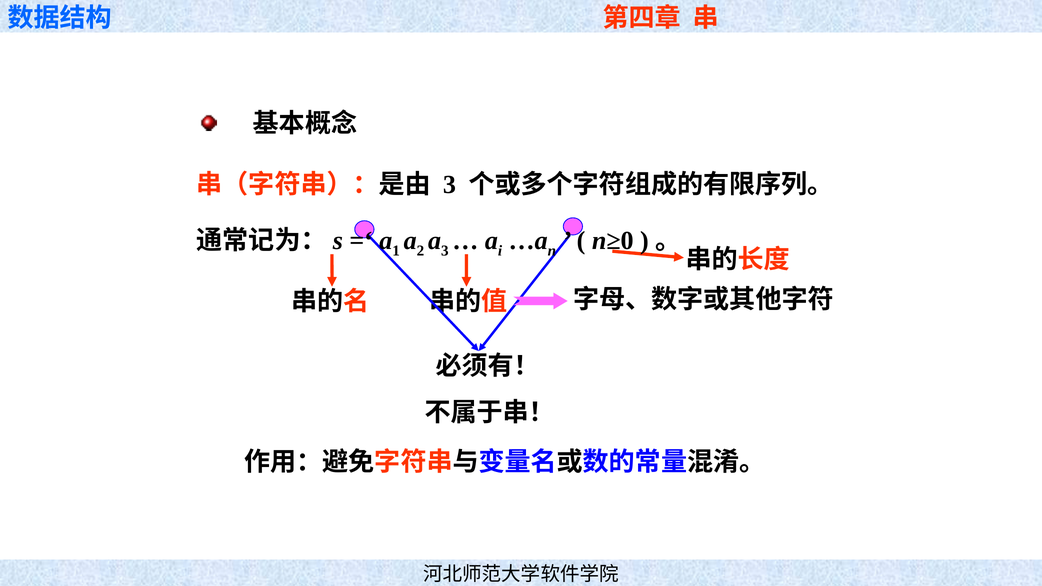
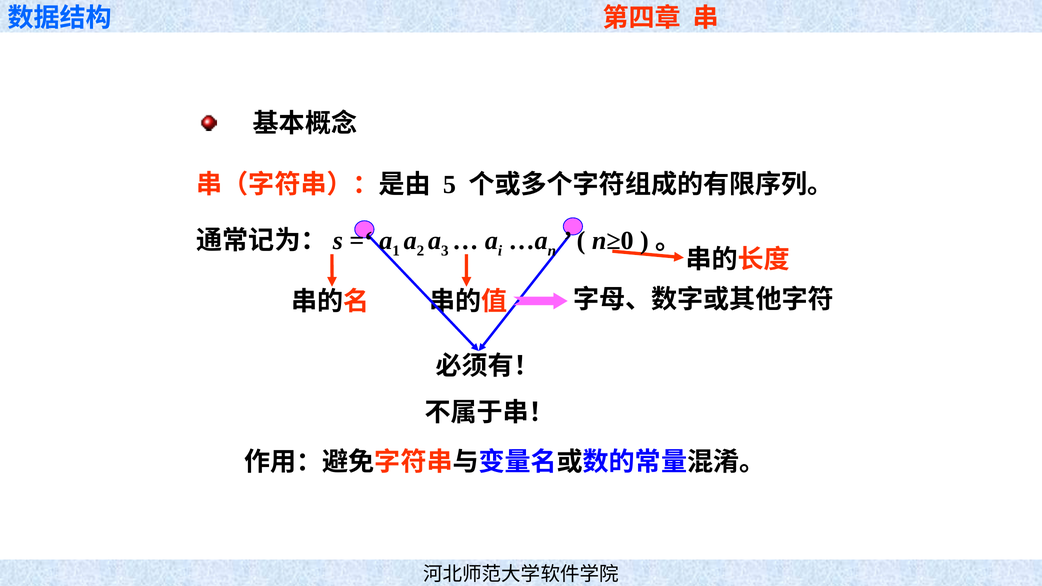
3: 3 -> 5 (449, 185)
